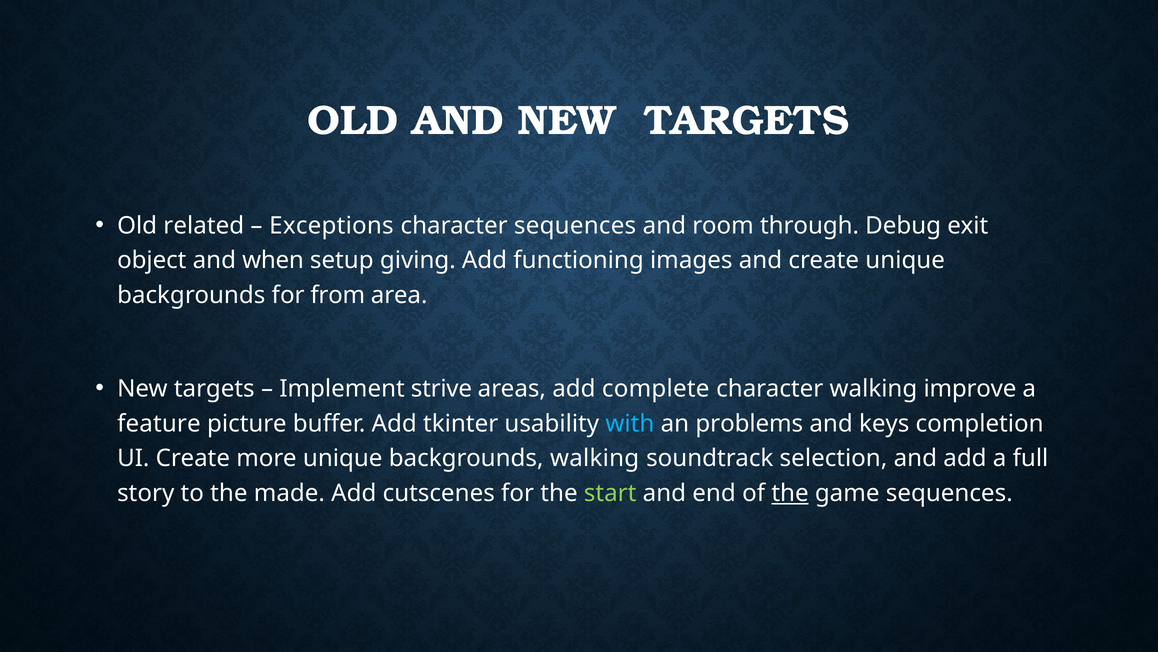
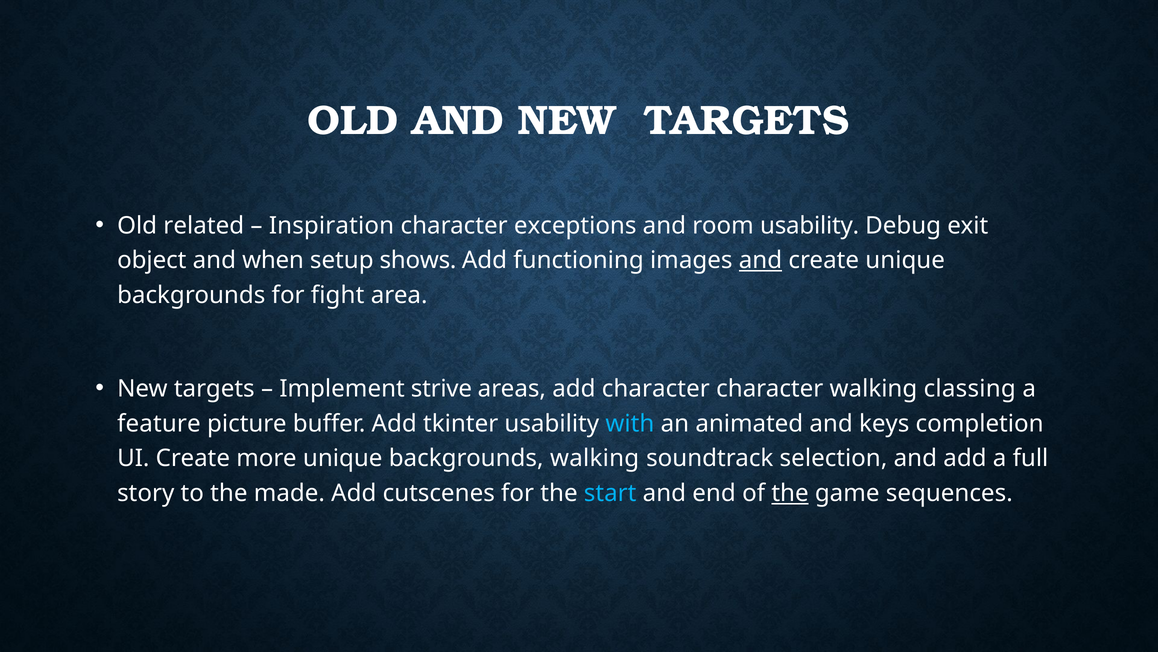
Exceptions: Exceptions -> Inspiration (331, 225)
character sequences: sequences -> exceptions (575, 225)
room through: through -> usability (810, 225)
giving: giving -> shows (418, 260)
and underline: none -> present (760, 260)
from: from -> fight (338, 295)
add complete: complete -> character (656, 388)
improve: improve -> classing (970, 388)
problems: problems -> animated (749, 423)
start colour: light green -> light blue (610, 493)
